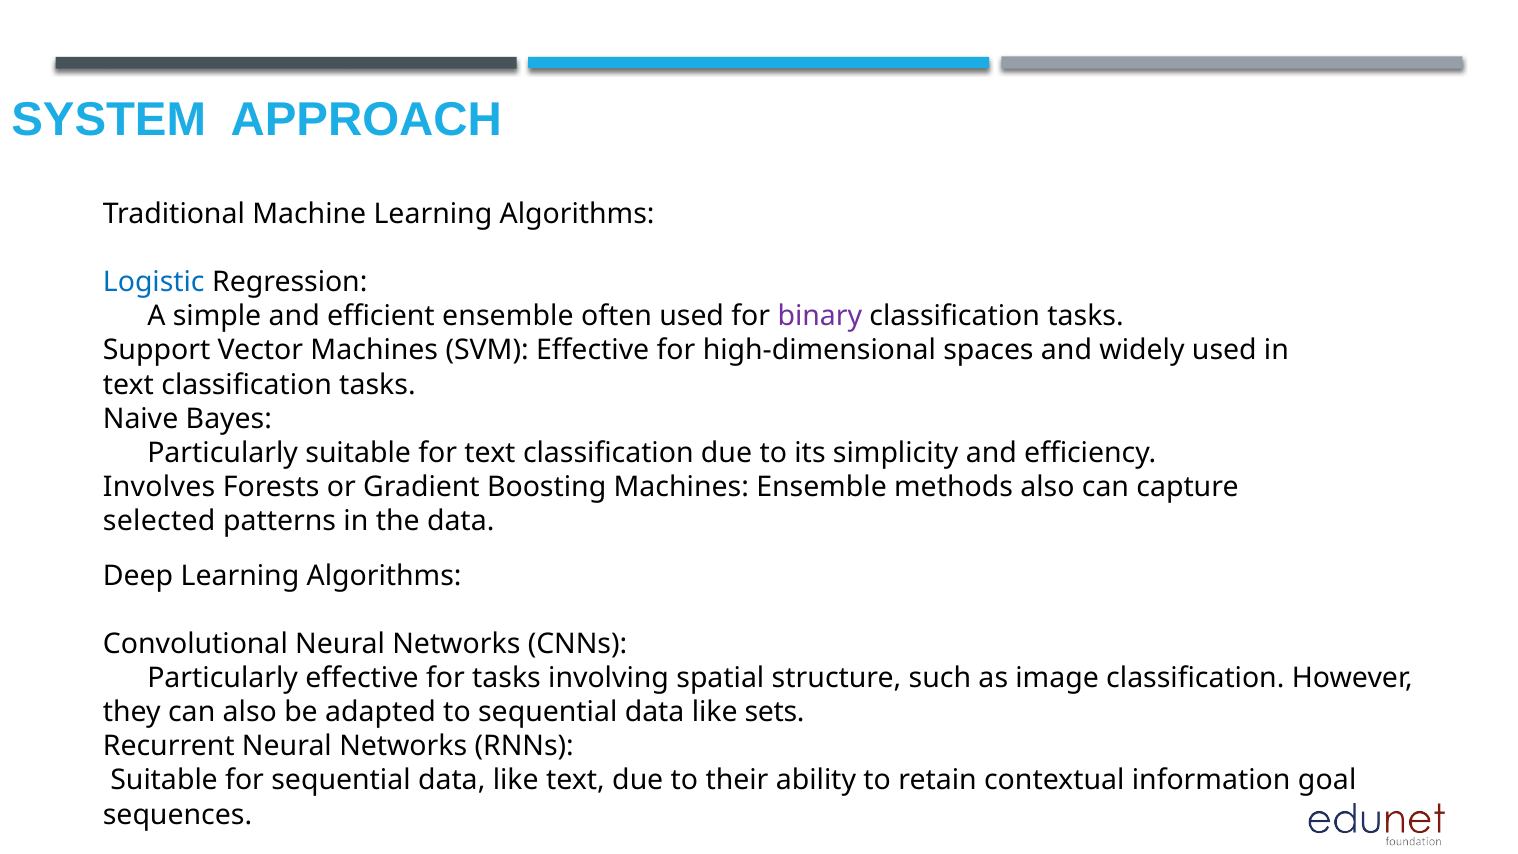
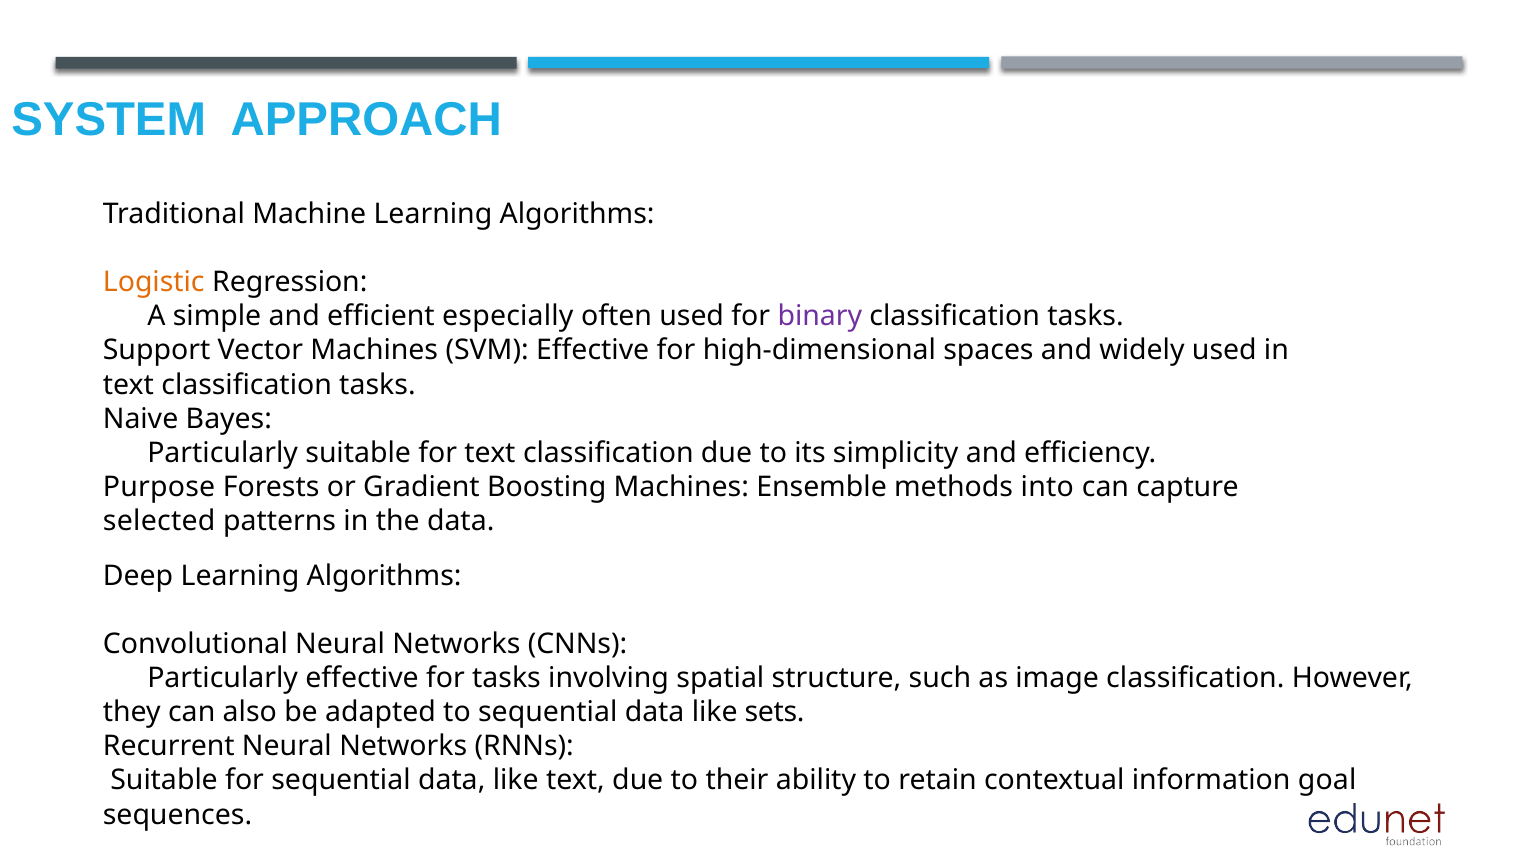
Logistic colour: blue -> orange (154, 282)
efficient ensemble: ensemble -> especially (508, 316)
Involves: Involves -> Purpose (159, 487)
methods also: also -> into (1047, 487)
